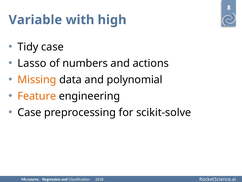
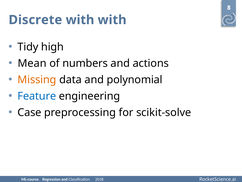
Variable: Variable -> Discrete (35, 20)
with high: high -> with (112, 20)
Tidy case: case -> high (52, 47)
Lasso: Lasso -> Mean (32, 63)
Feature colour: orange -> blue (37, 96)
